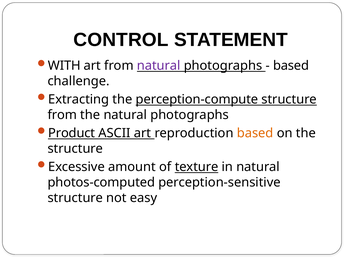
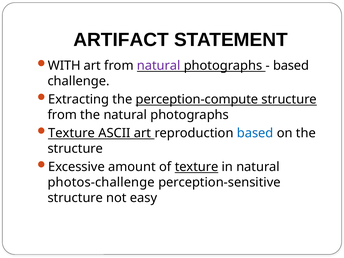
CONTROL: CONTROL -> ARTIFACT (121, 40)
Product: Product -> Texture (72, 133)
based colour: orange -> blue (255, 133)
photos-computed: photos-computed -> photos-challenge (101, 182)
